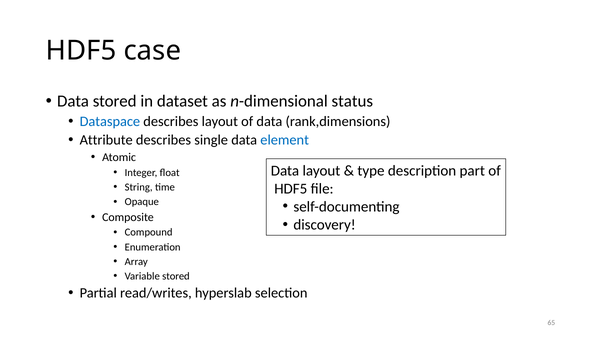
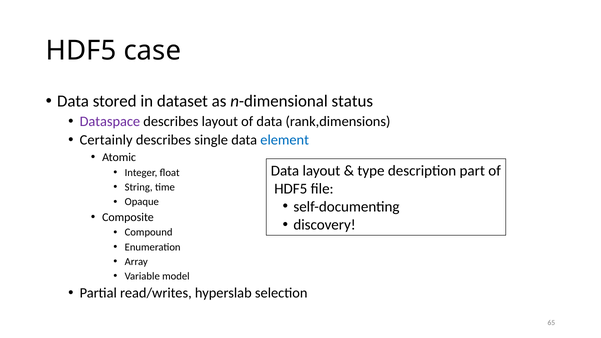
Dataspace colour: blue -> purple (110, 121)
Attribute: Attribute -> Certainly (106, 140)
Variable stored: stored -> model (176, 276)
